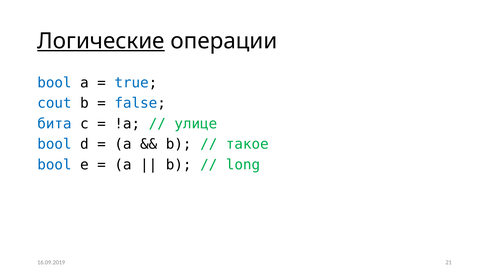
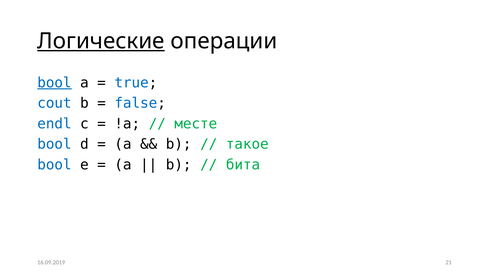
bool underline: none -> present (54, 83)
бита: бита -> endl (54, 124)
улице: улице -> месте (196, 124)
long: long -> бита (243, 165)
